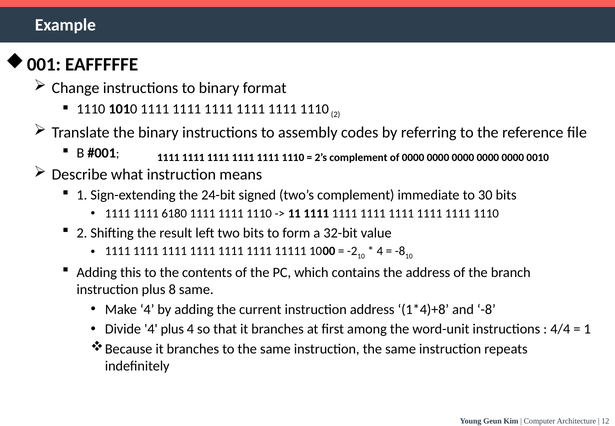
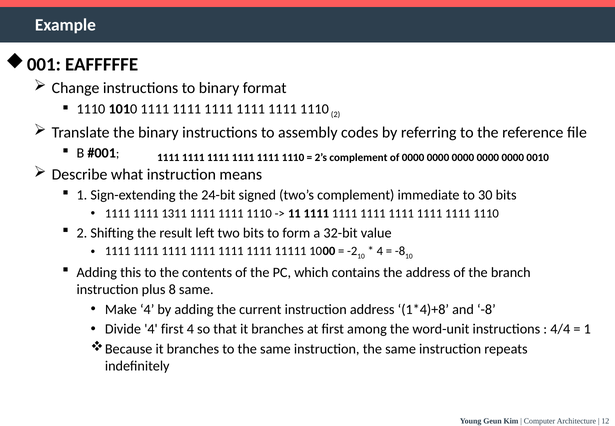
6180: 6180 -> 1311 (174, 214)
4 plus: plus -> first (172, 329)
